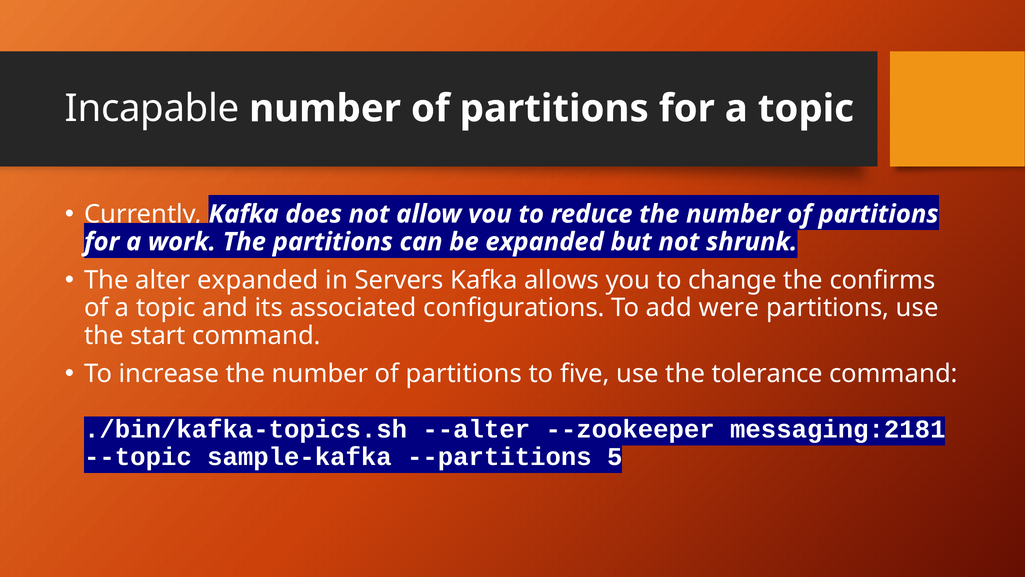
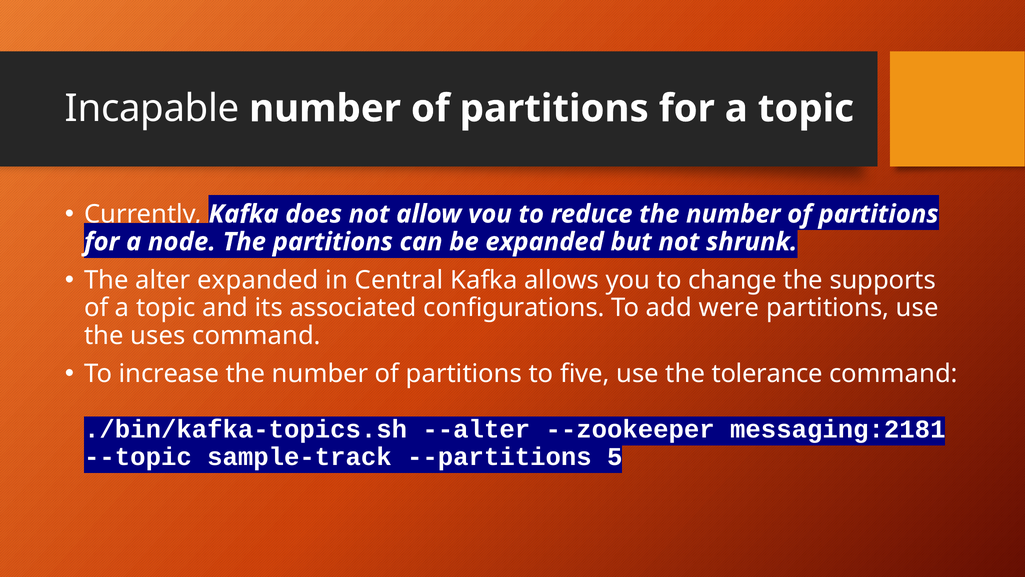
work: work -> node (182, 242)
Servers: Servers -> Central (399, 280)
confirms: confirms -> supports (883, 280)
start: start -> uses (158, 335)
sample-kafka: sample-kafka -> sample-track (299, 457)
